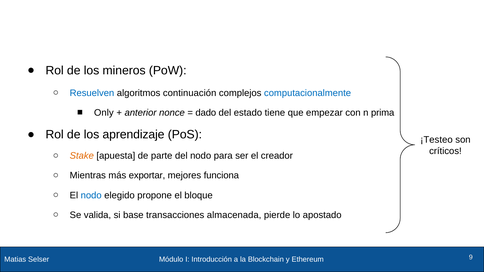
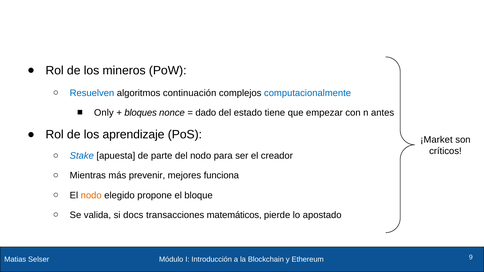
anterior: anterior -> bloques (141, 113)
prima: prima -> antes (383, 113)
¡Testeo: ¡Testeo -> ¡Market (436, 140)
Stake colour: orange -> blue (82, 156)
exportar: exportar -> prevenir (147, 176)
nodo colour: blue -> orange (91, 195)
base: base -> docs (133, 215)
almacenada: almacenada -> matemáticos (234, 215)
